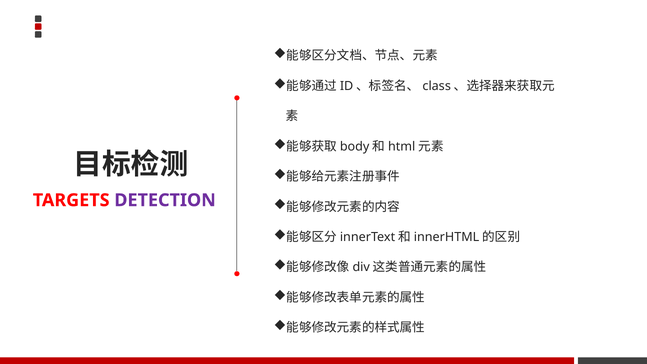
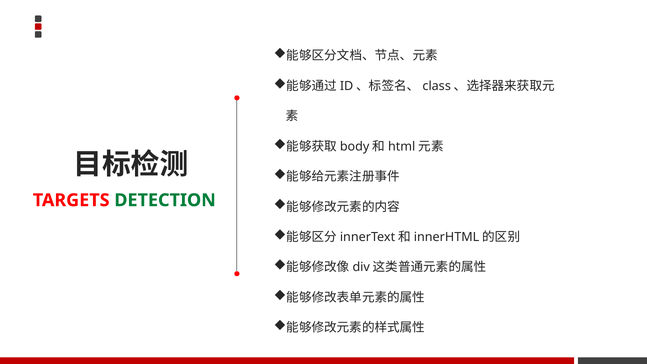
DETECTION colour: purple -> green (165, 200)
